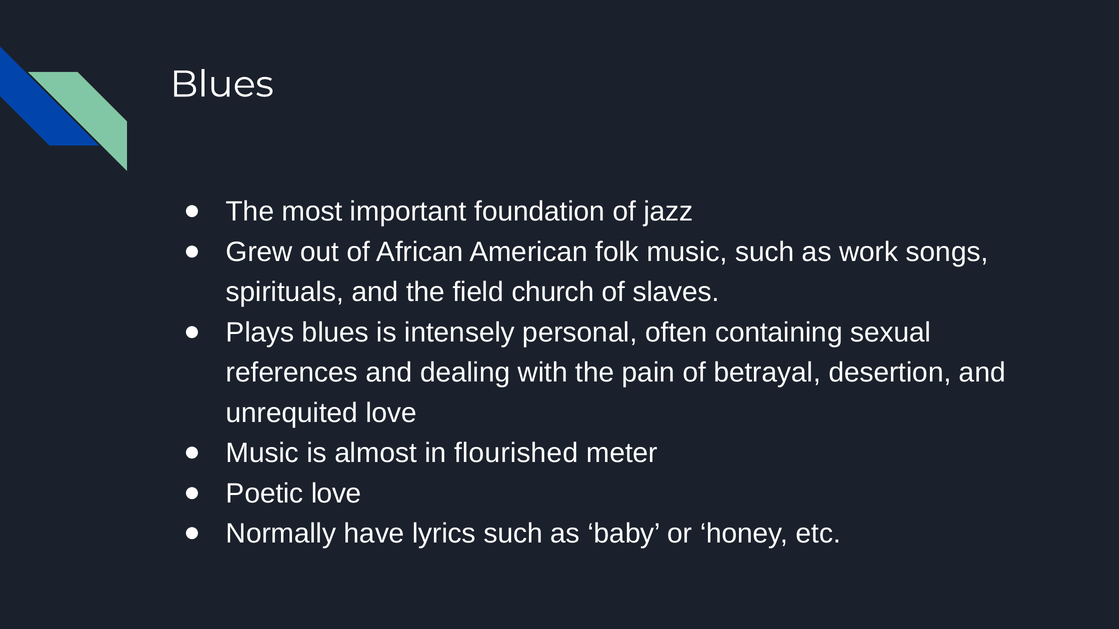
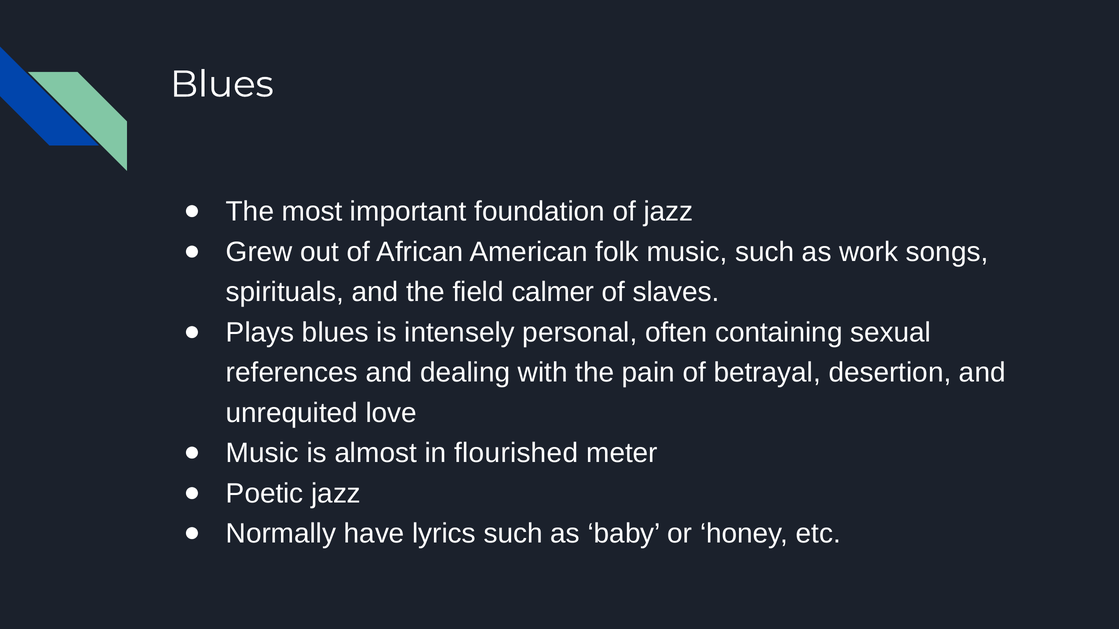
church: church -> calmer (553, 292)
Poetic love: love -> jazz (336, 494)
